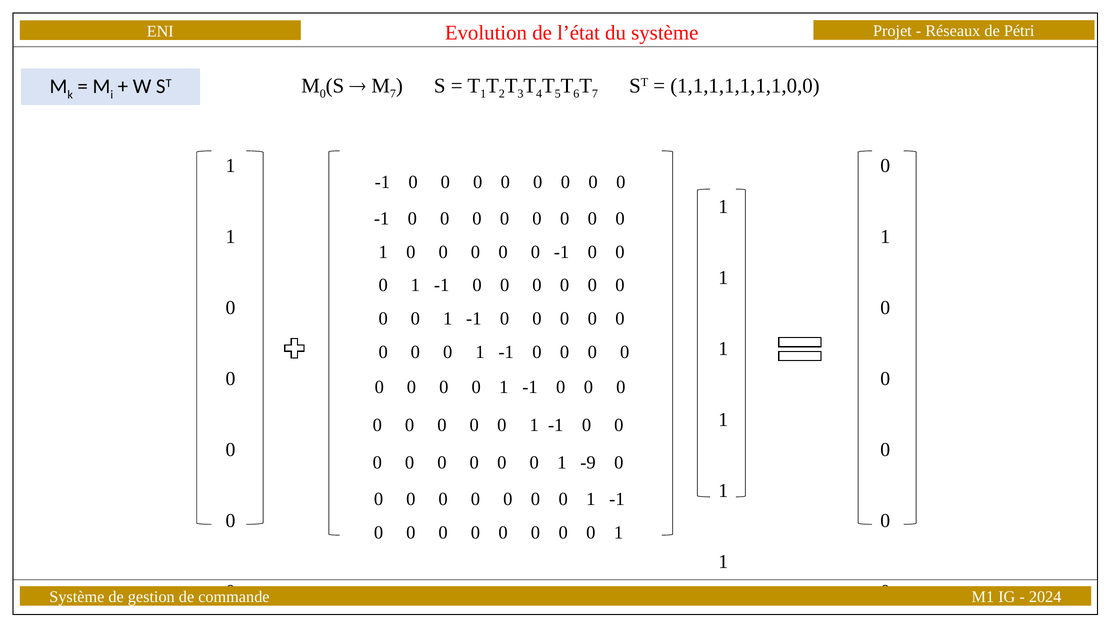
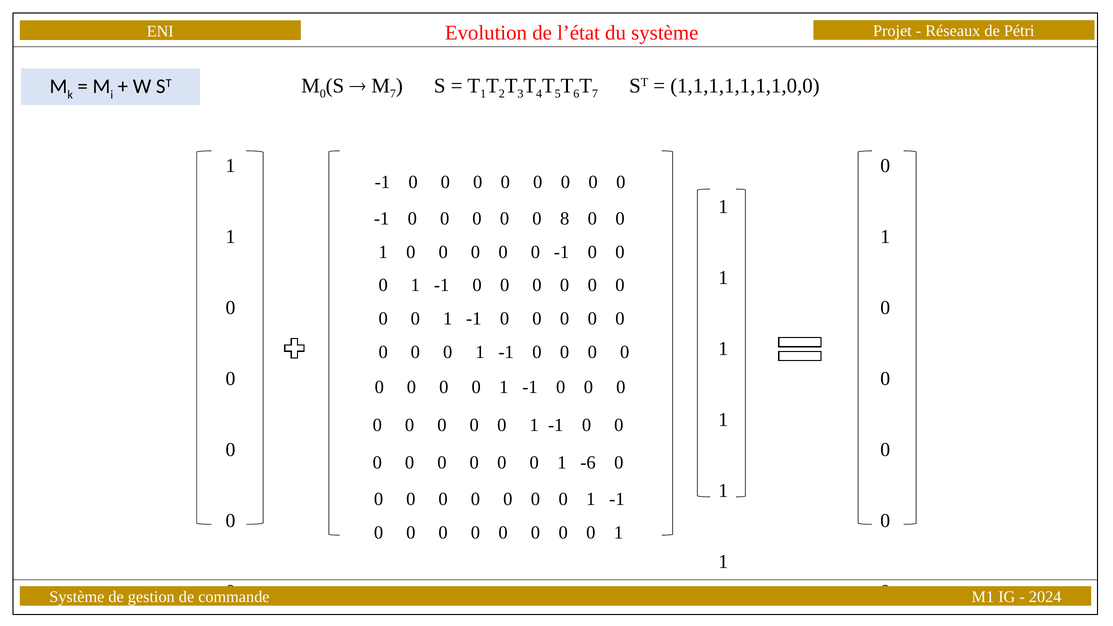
0: 0 -> 8 (565, 219)
-9: -9 -> -6 (588, 463)
